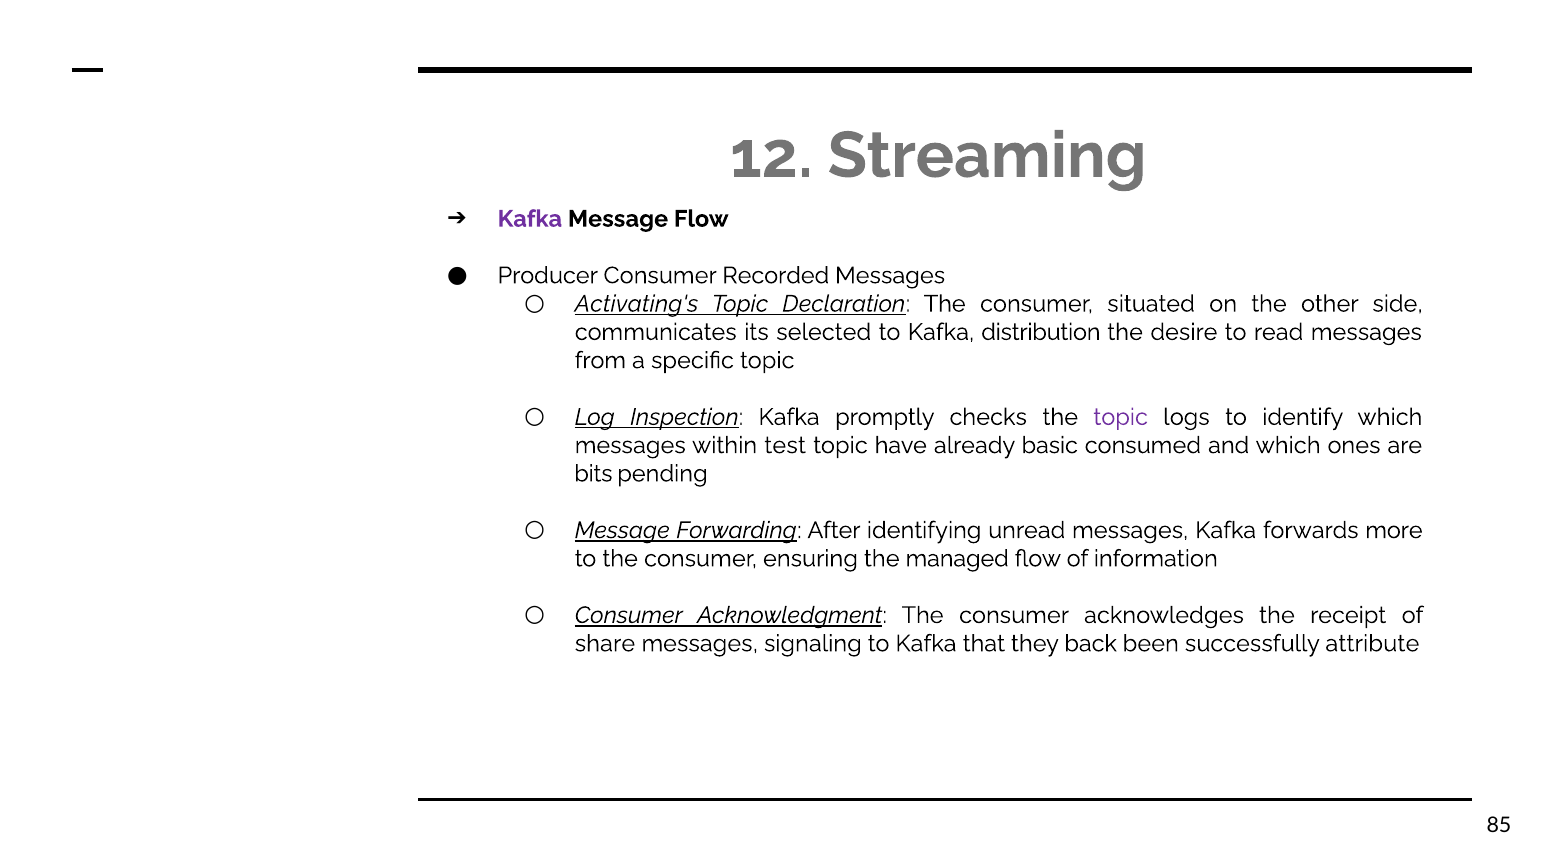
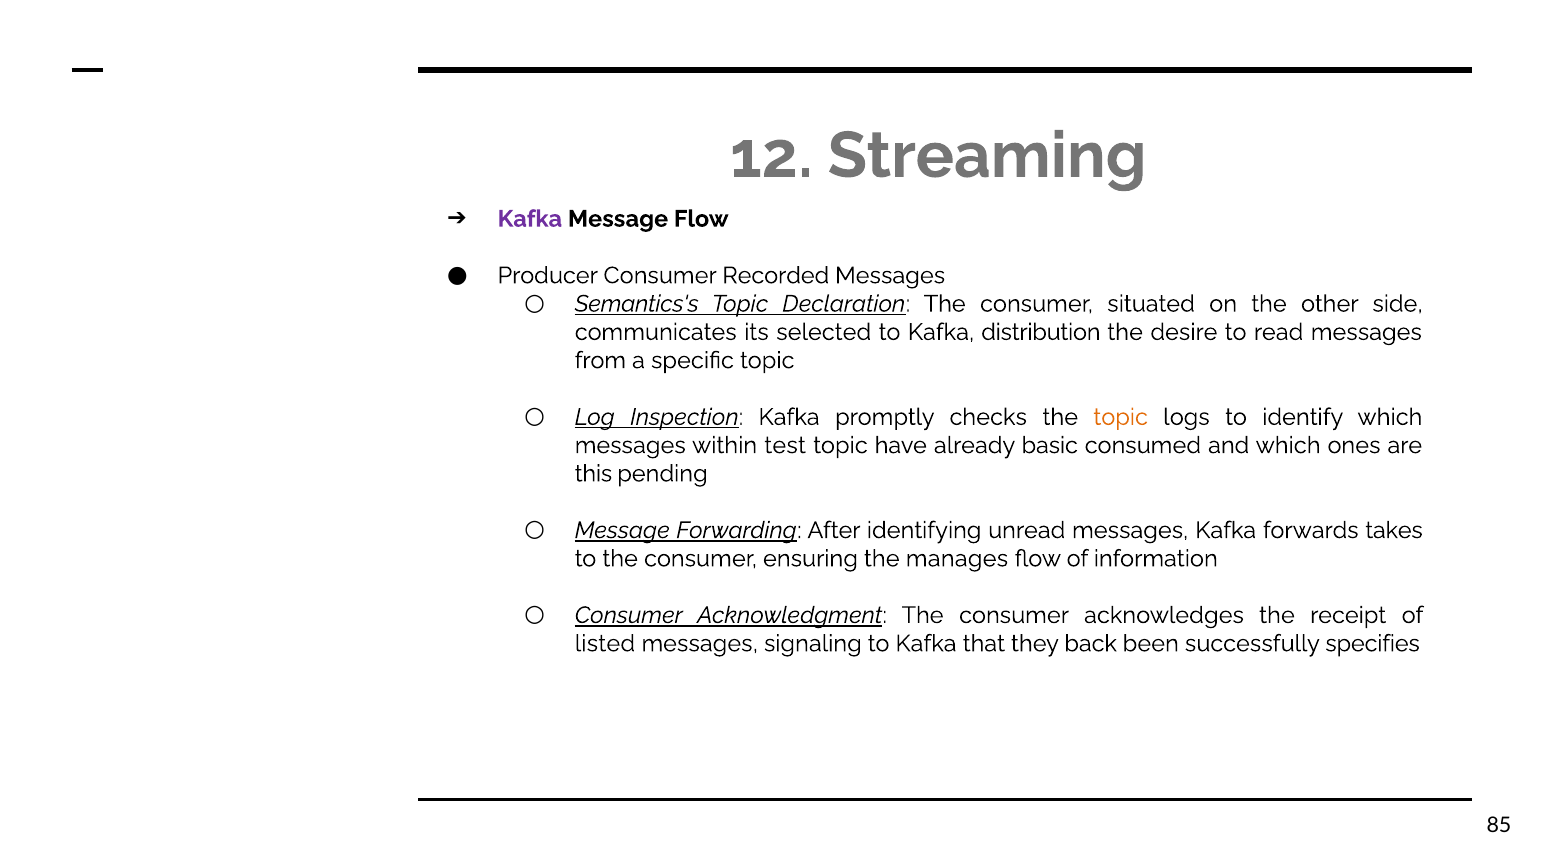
Activating's: Activating's -> Semantics's (637, 304)
topic colour: purple -> orange (1121, 417)
bits: bits -> this (593, 474)
more: more -> takes (1394, 530)
managed: managed -> manages (957, 559)
share: share -> listed (605, 644)
attribute: attribute -> specifies (1373, 644)
